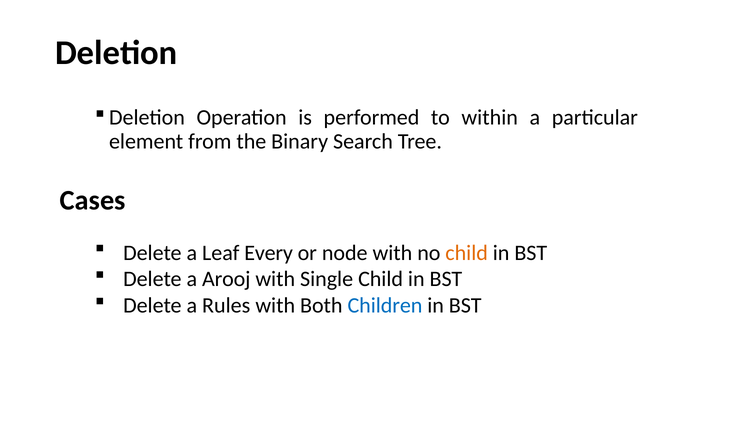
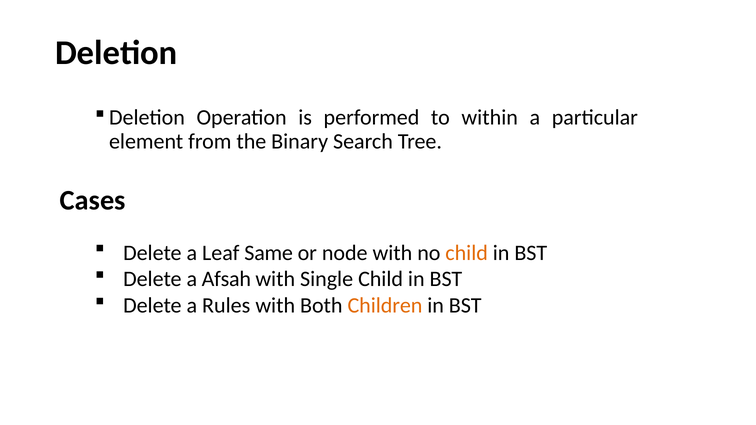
Every: Every -> Same (269, 253)
Arooj: Arooj -> Afsah (226, 279)
Children colour: blue -> orange (385, 306)
